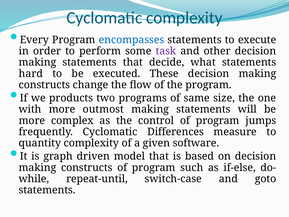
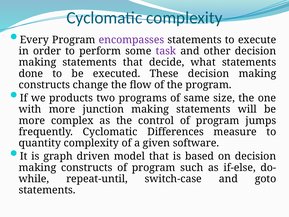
encompasses colour: blue -> purple (131, 40)
hard: hard -> done (31, 74)
outmost: outmost -> junction (103, 109)
